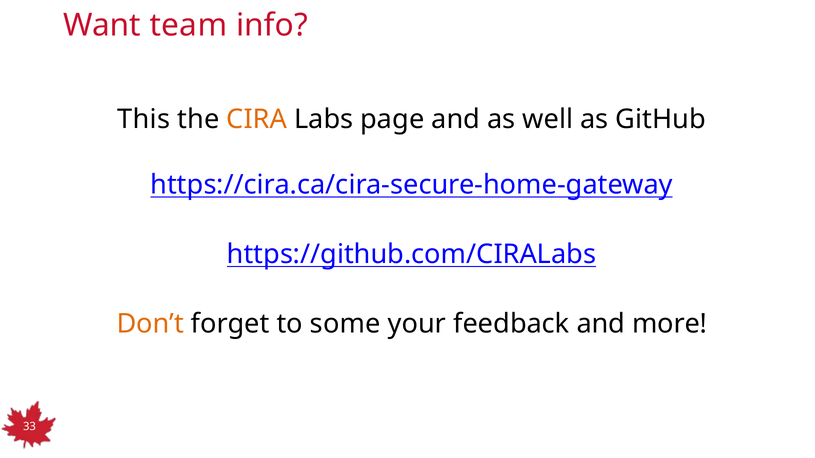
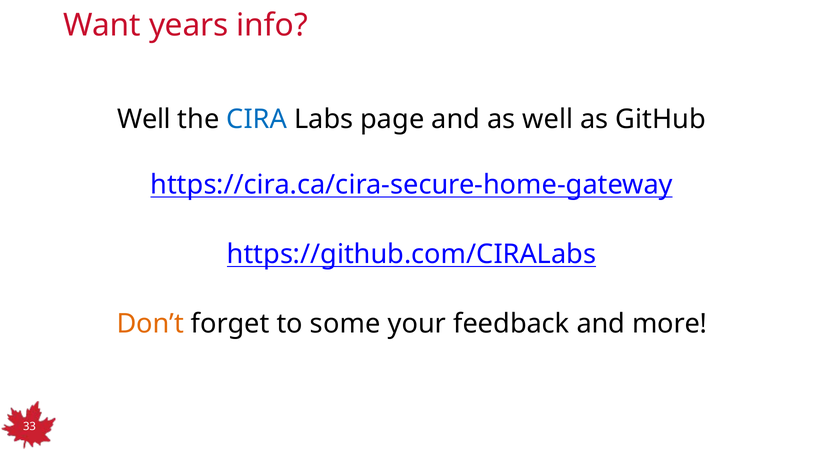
team: team -> years (189, 25)
This: This -> Well (144, 120)
CIRA colour: orange -> blue (257, 120)
